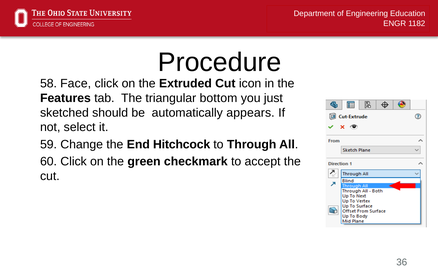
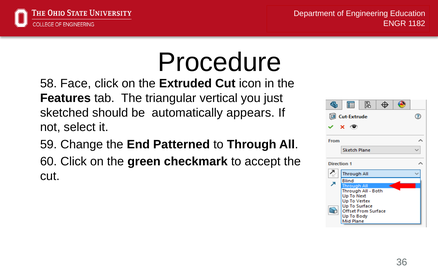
bottom: bottom -> vertical (219, 98)
Hitchcock: Hitchcock -> Patterned (182, 144)
